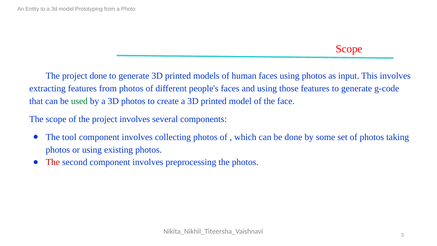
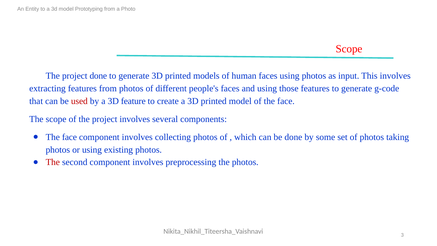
used colour: green -> red (79, 101)
3D photos: photos -> feature (133, 101)
tool: tool -> face (69, 137)
